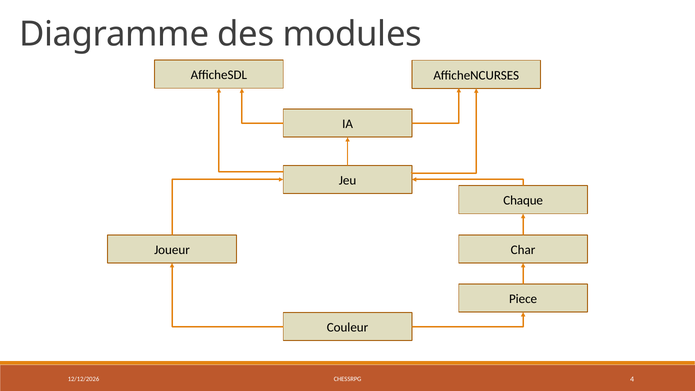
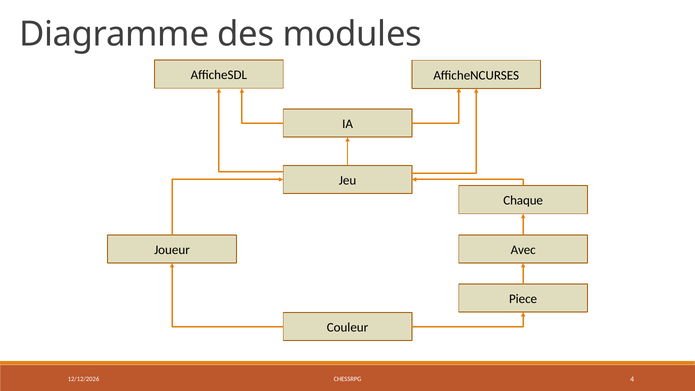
Char: Char -> Avec (523, 250)
